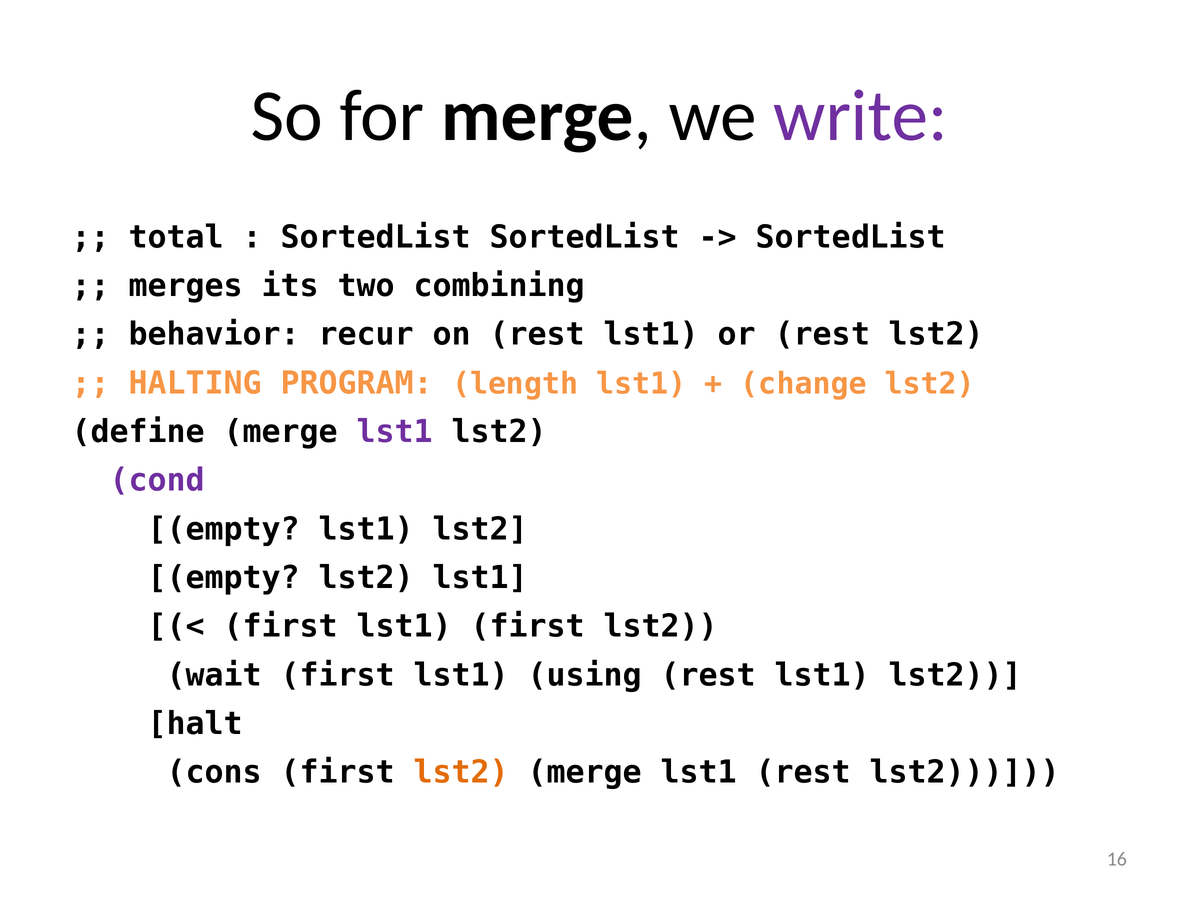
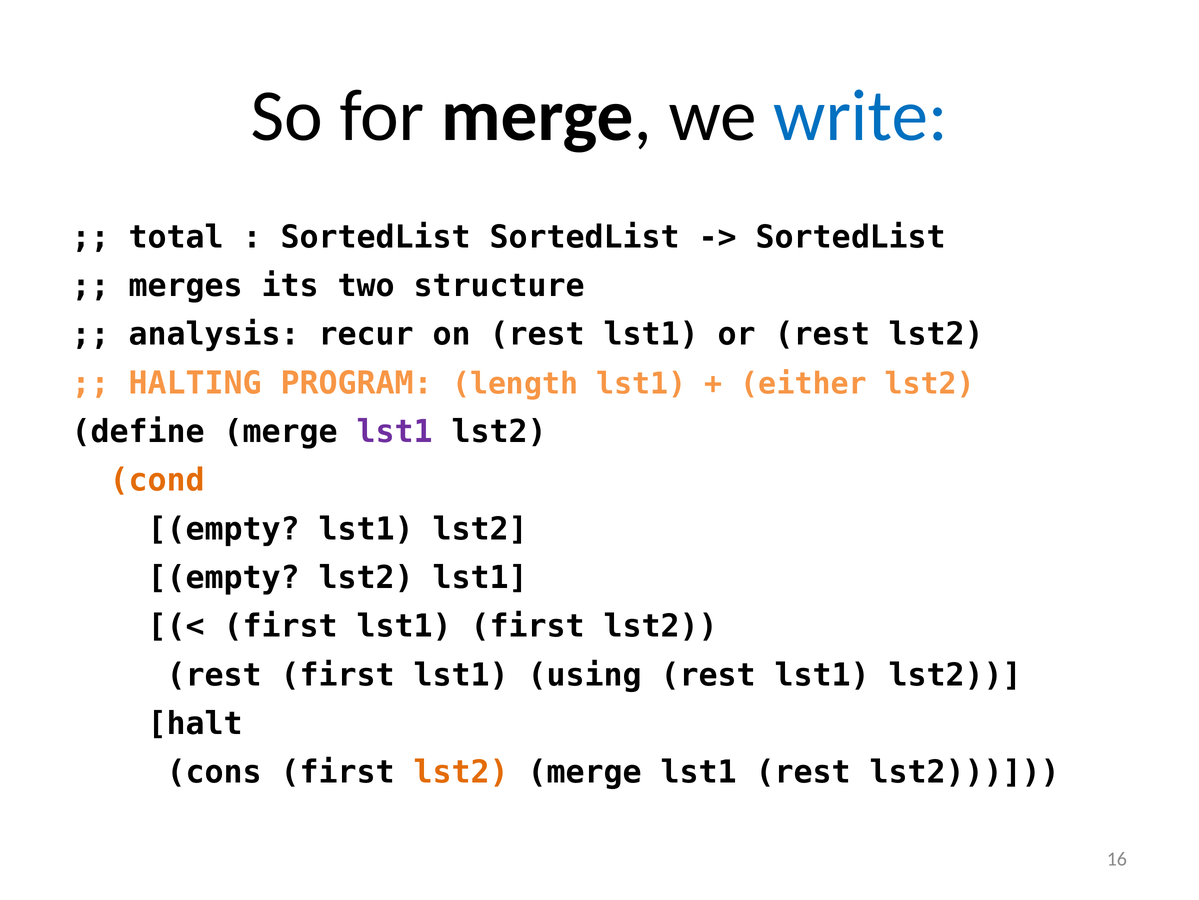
write colour: purple -> blue (861, 116)
combining: combining -> structure (499, 286)
behavior: behavior -> analysis (214, 334)
change: change -> either (804, 383)
cond colour: purple -> orange (157, 480)
wait: wait -> rest (214, 675)
